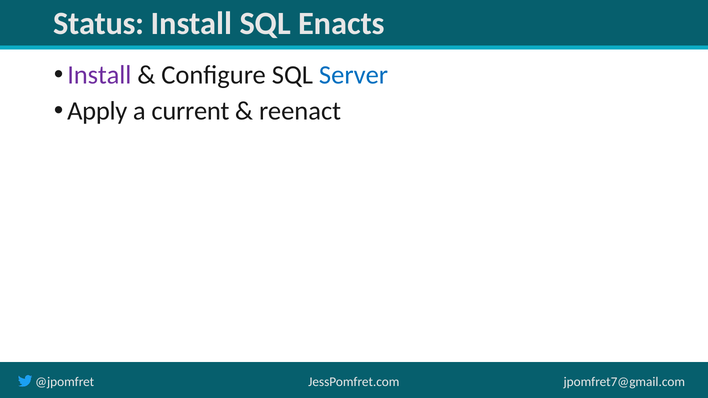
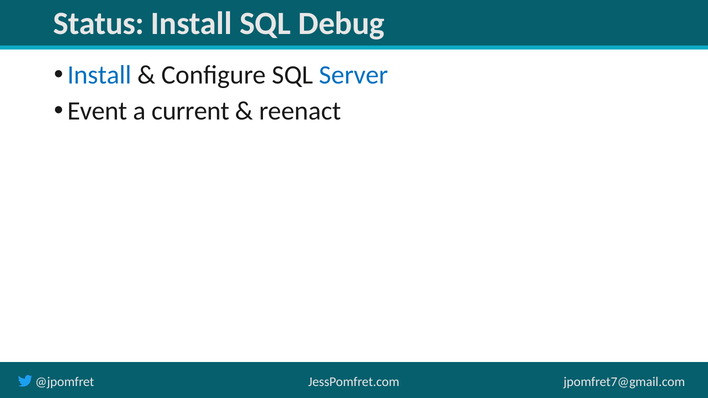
Enacts: Enacts -> Debug (341, 24)
Install colour: purple -> blue (99, 75)
Apply: Apply -> Event (97, 111)
